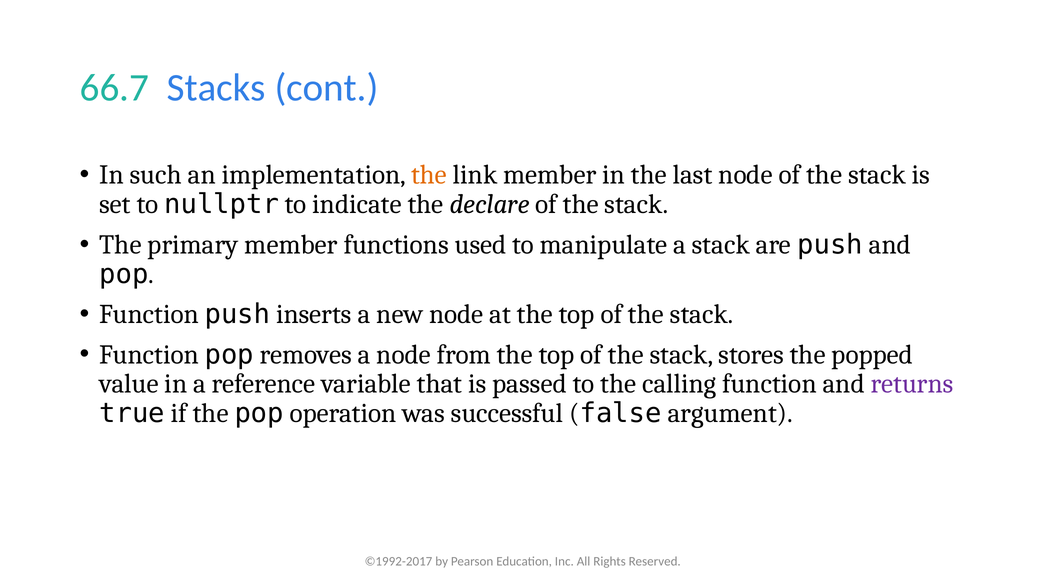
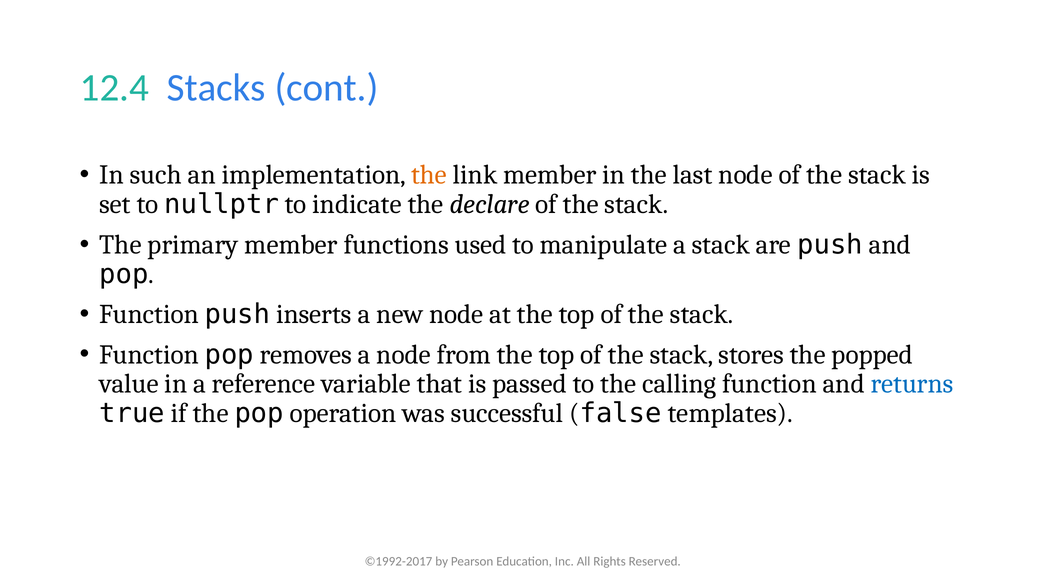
66.7: 66.7 -> 12.4 (114, 88)
returns colour: purple -> blue (912, 384)
argument: argument -> templates (730, 414)
